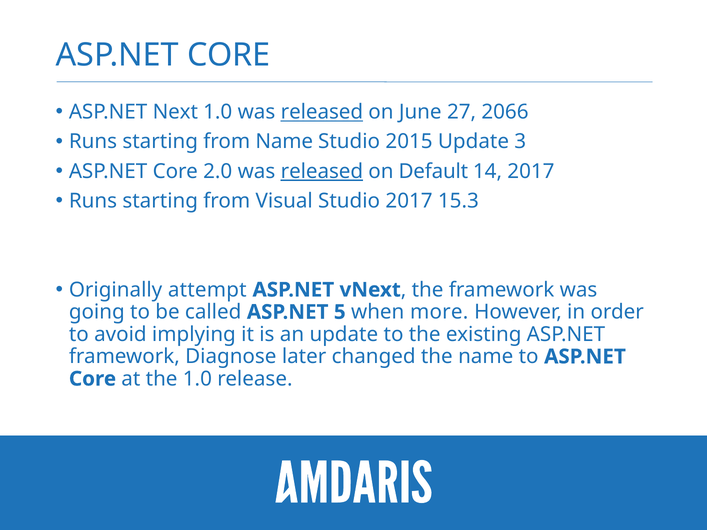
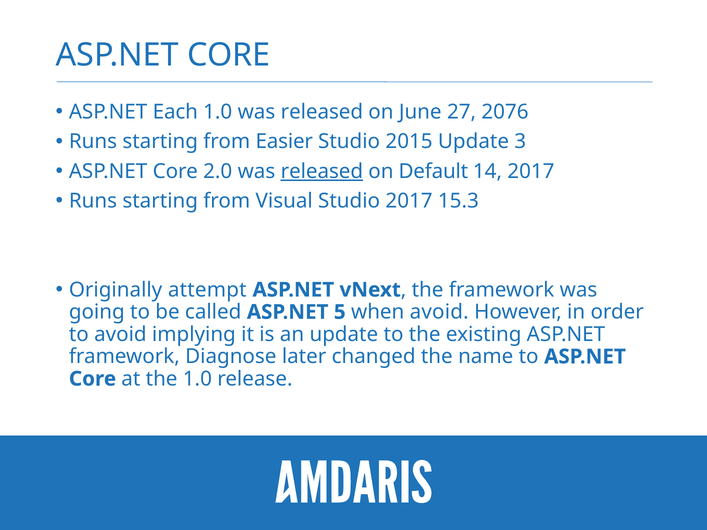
Next: Next -> Each (175, 112)
released underline: present -> none (322, 112)
2066: 2066 -> 2076 (505, 112)
from Name: Name -> Easier (284, 142)
when more: more -> avoid (439, 312)
